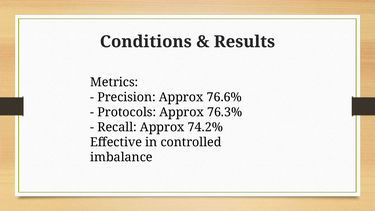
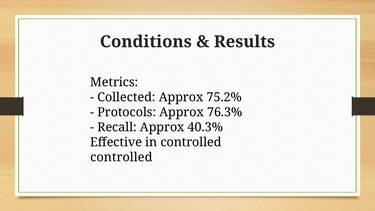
Precision: Precision -> Collected (126, 97)
76.6%: 76.6% -> 75.2% (224, 97)
74.2%: 74.2% -> 40.3% (205, 127)
imbalance: imbalance -> controlled (121, 157)
